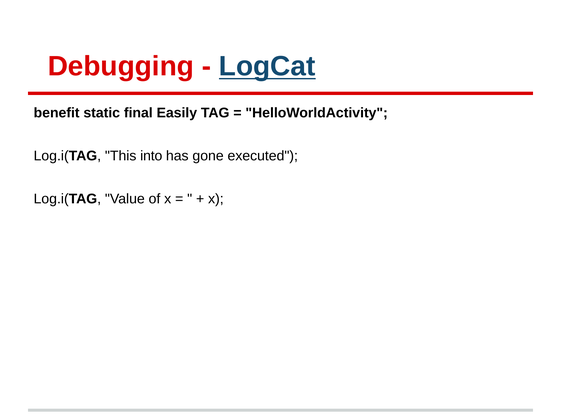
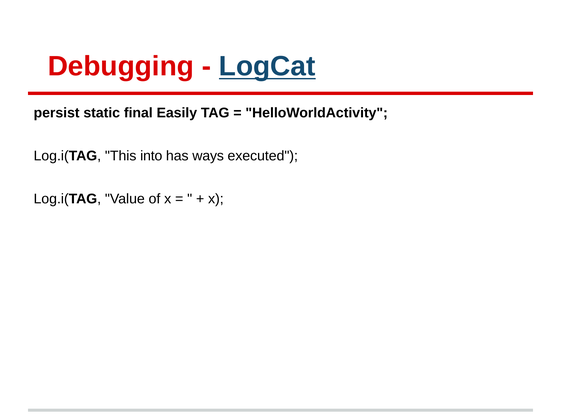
benefit: benefit -> persist (57, 113)
gone: gone -> ways (208, 156)
